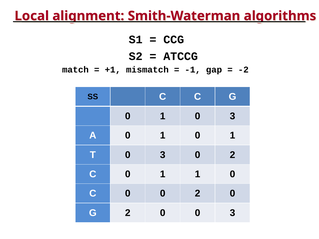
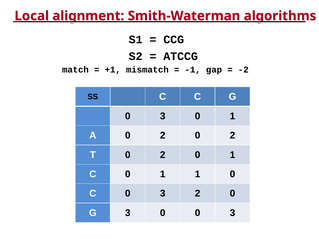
1: 1 -> 3 (163, 116)
3: 3 -> 1 (232, 116)
A 0 1: 1 -> 2 (163, 136)
1: 1 -> 2 (232, 136)
T 0 3: 3 -> 2 (163, 155)
2: 2 -> 1 (232, 155)
C 0 0: 0 -> 3 (163, 194)
G 2: 2 -> 3 (128, 213)
